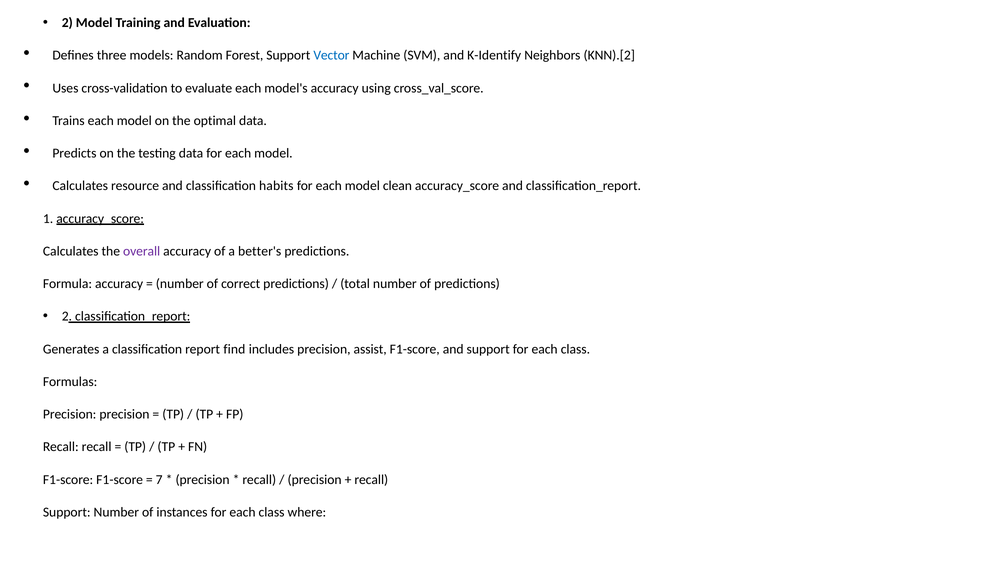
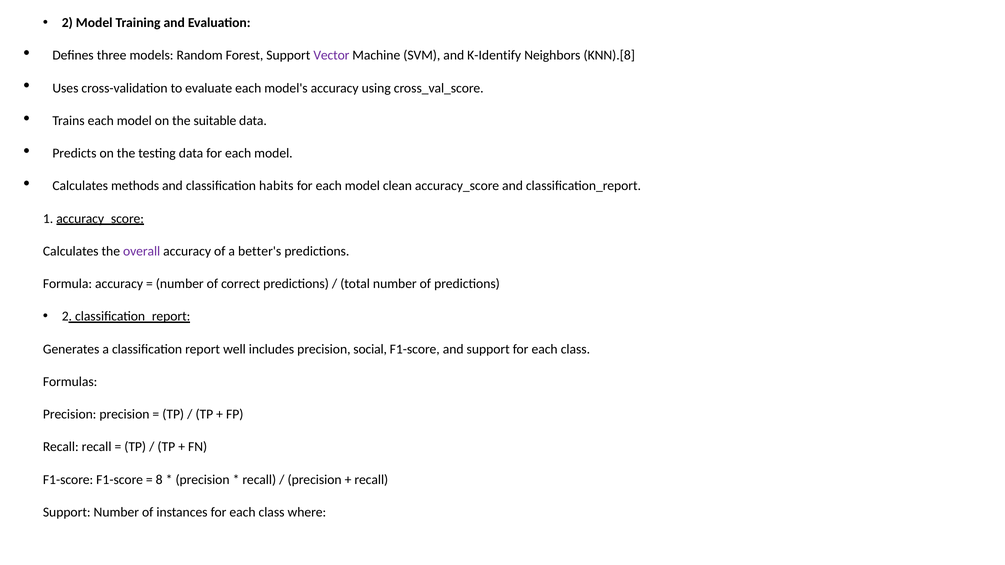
Vector colour: blue -> purple (331, 55)
KNN).[2: KNN).[2 -> KNN).[8 (609, 55)
optimal: optimal -> suitable (215, 121)
resource: resource -> methods (135, 186)
find: find -> well (234, 349)
assist: assist -> social (370, 349)
7: 7 -> 8 (159, 480)
